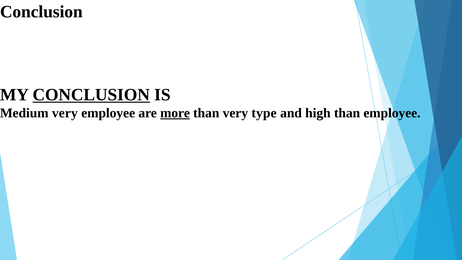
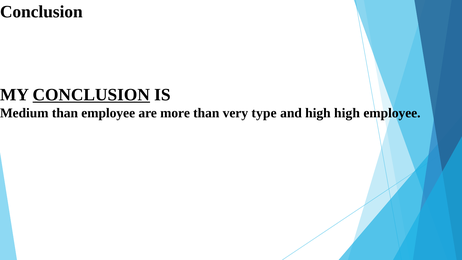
Medium very: very -> than (65, 113)
more underline: present -> none (175, 113)
high than: than -> high (347, 113)
